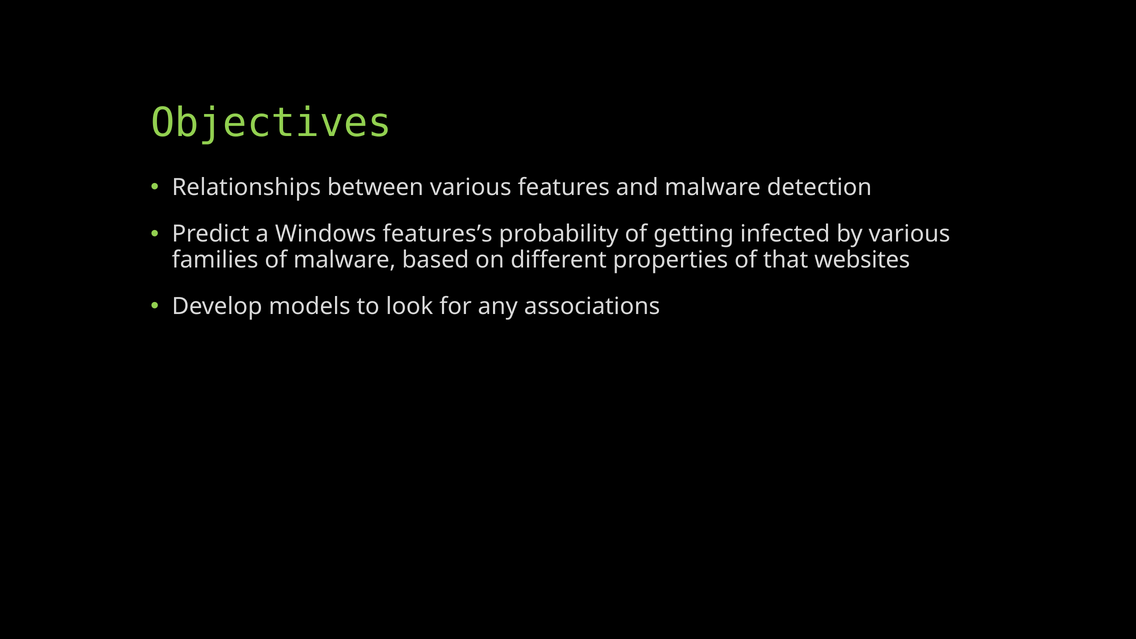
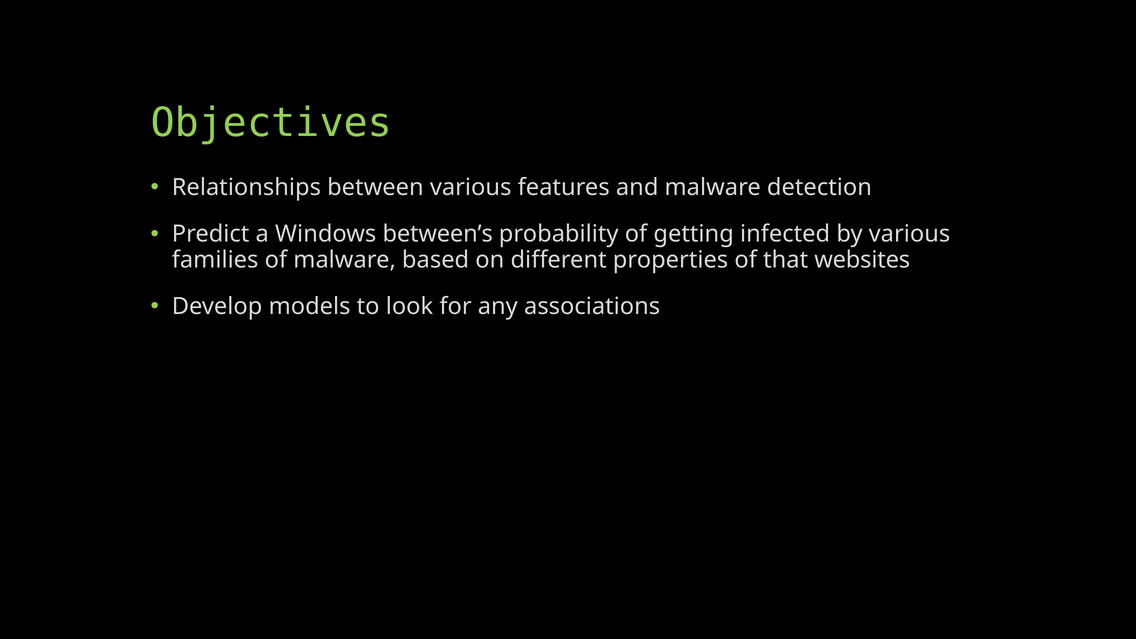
features’s: features’s -> between’s (438, 234)
